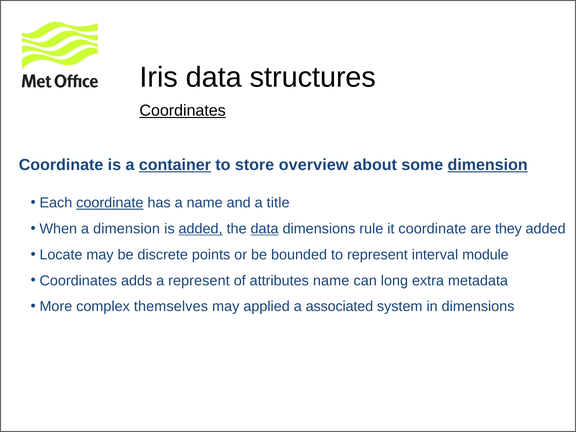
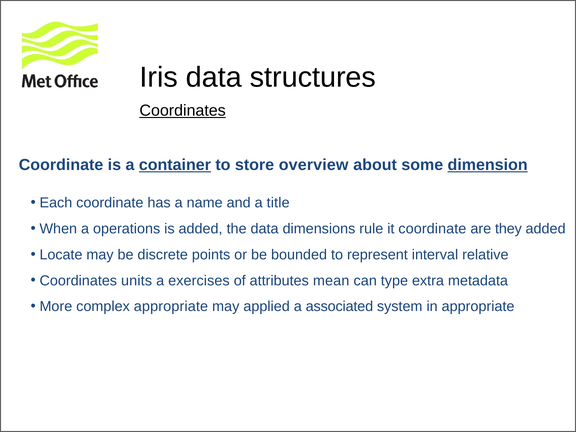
coordinate underline: present -> none (110, 203)
a dimension: dimension -> operations (127, 229)
added underline: present -> none (201, 229)
data underline: present -> none (265, 229)
module: module -> relative (485, 255)
adds: adds -> units (137, 281)
a represent: represent -> exercises (199, 281)
attributes name: name -> mean (331, 281)
long: long -> type (394, 281)
complex themselves: themselves -> appropriate (171, 307)
in dimensions: dimensions -> appropriate (478, 307)
